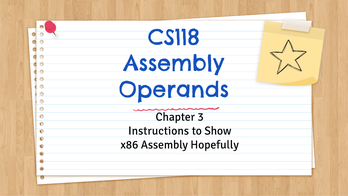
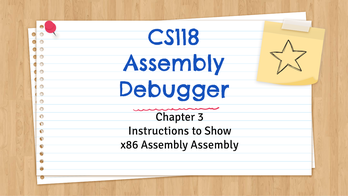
Operands: Operands -> Debugger (174, 90)
Assembly Hopefully: Hopefully -> Assembly (215, 144)
